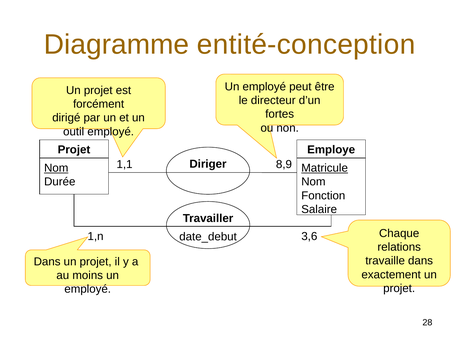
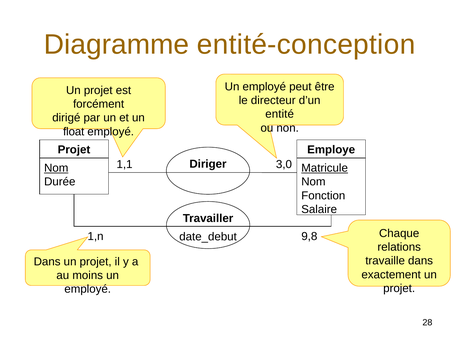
fortes: fortes -> entité (280, 114)
outil: outil -> float (74, 132)
8,9: 8,9 -> 3,0 (284, 164)
3,6: 3,6 -> 9,8 (309, 236)
